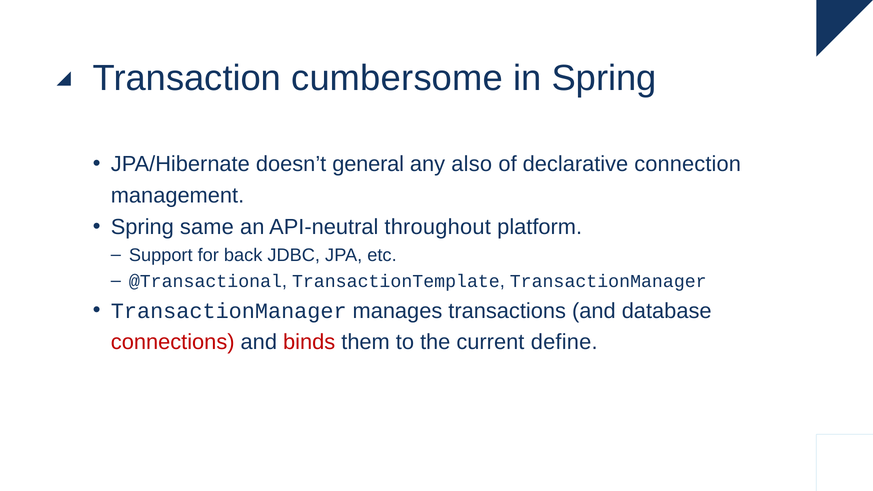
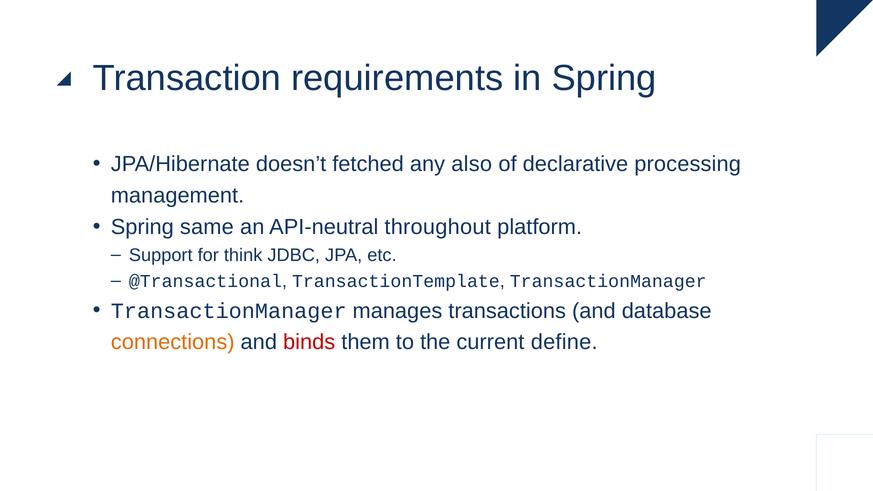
cumbersome: cumbersome -> requirements (397, 78)
general: general -> fetched (368, 164)
connection: connection -> processing (688, 164)
back: back -> think (243, 255)
connections colour: red -> orange (173, 342)
